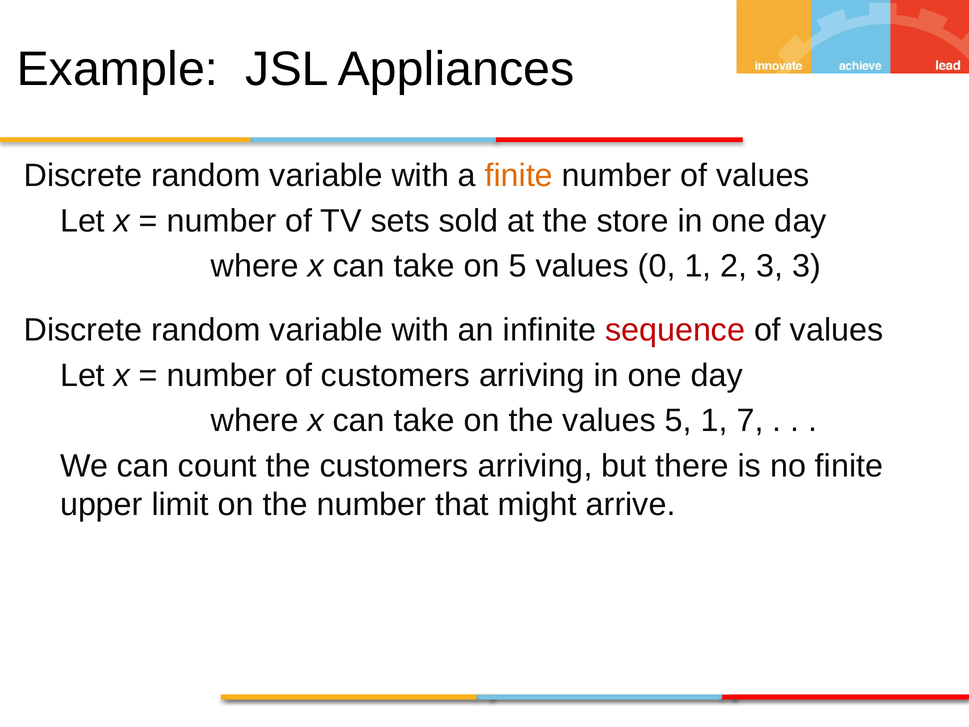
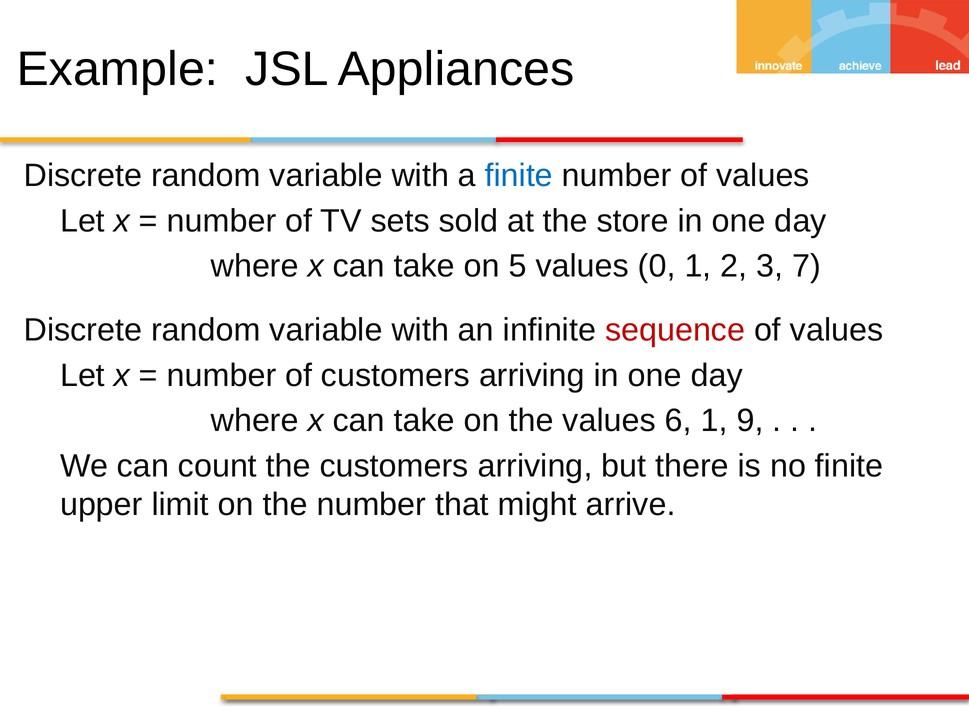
finite colour: orange -> blue (519, 176)
3 3: 3 -> 7 (807, 266)
values 5: 5 -> 6 (678, 420)
7: 7 -> 9 (750, 420)
